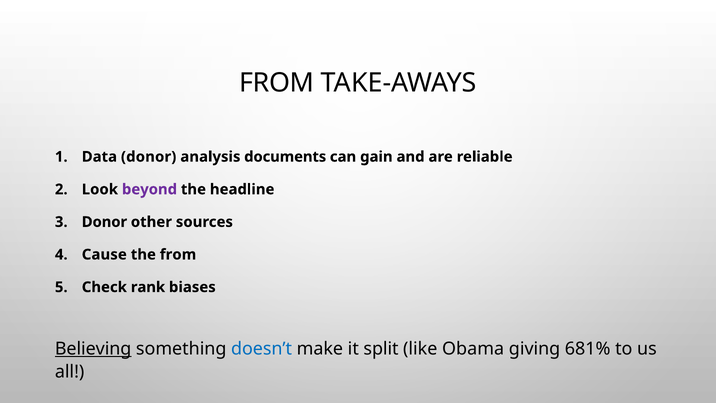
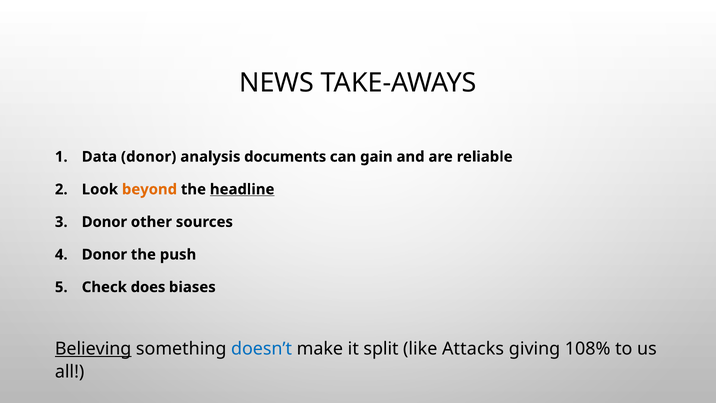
FROM: FROM -> NEWS (277, 83)
beyond colour: purple -> orange (149, 189)
headline underline: none -> present (242, 189)
Cause: Cause -> Donor (104, 254)
the from: from -> push (178, 254)
rank: rank -> does (148, 287)
Obama: Obama -> Attacks (473, 349)
681%: 681% -> 108% (588, 349)
